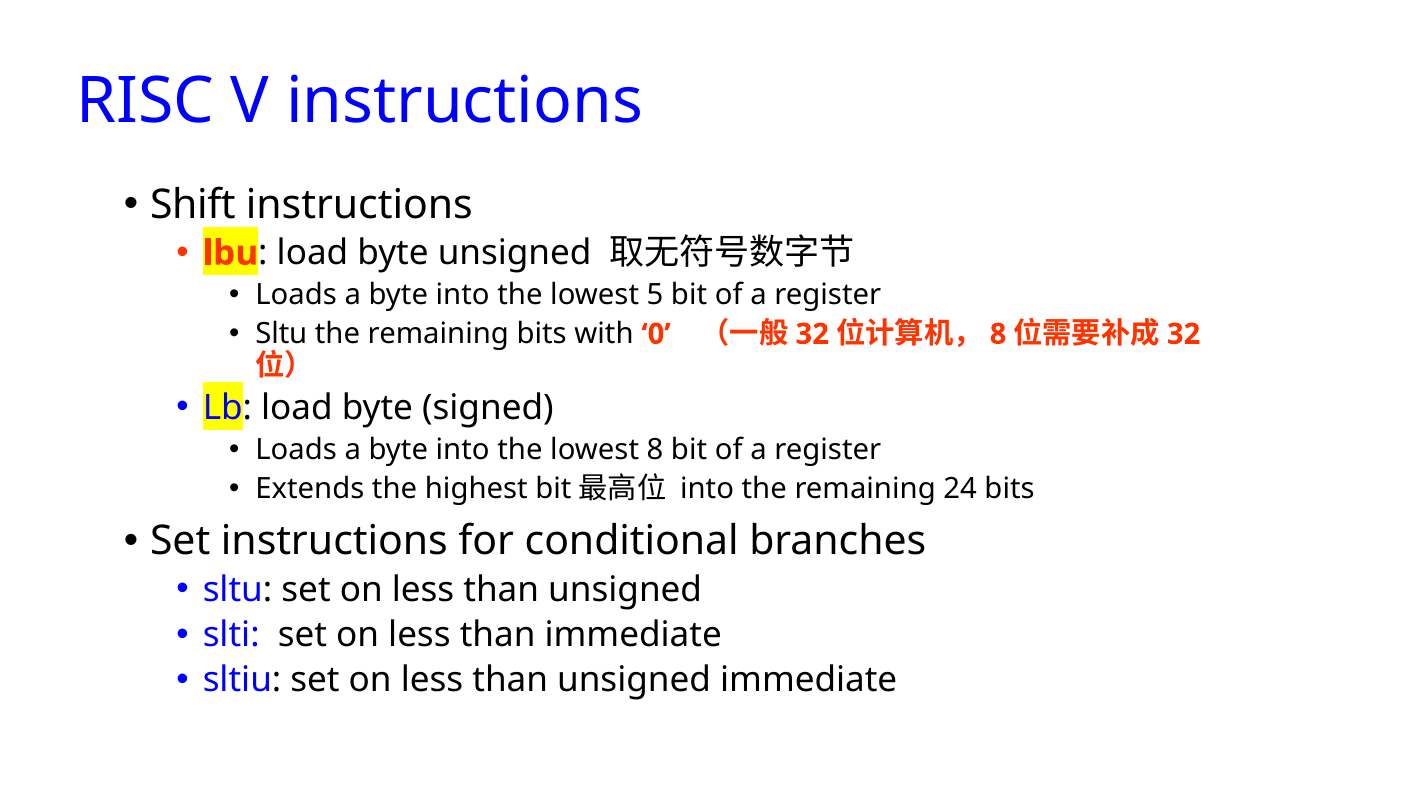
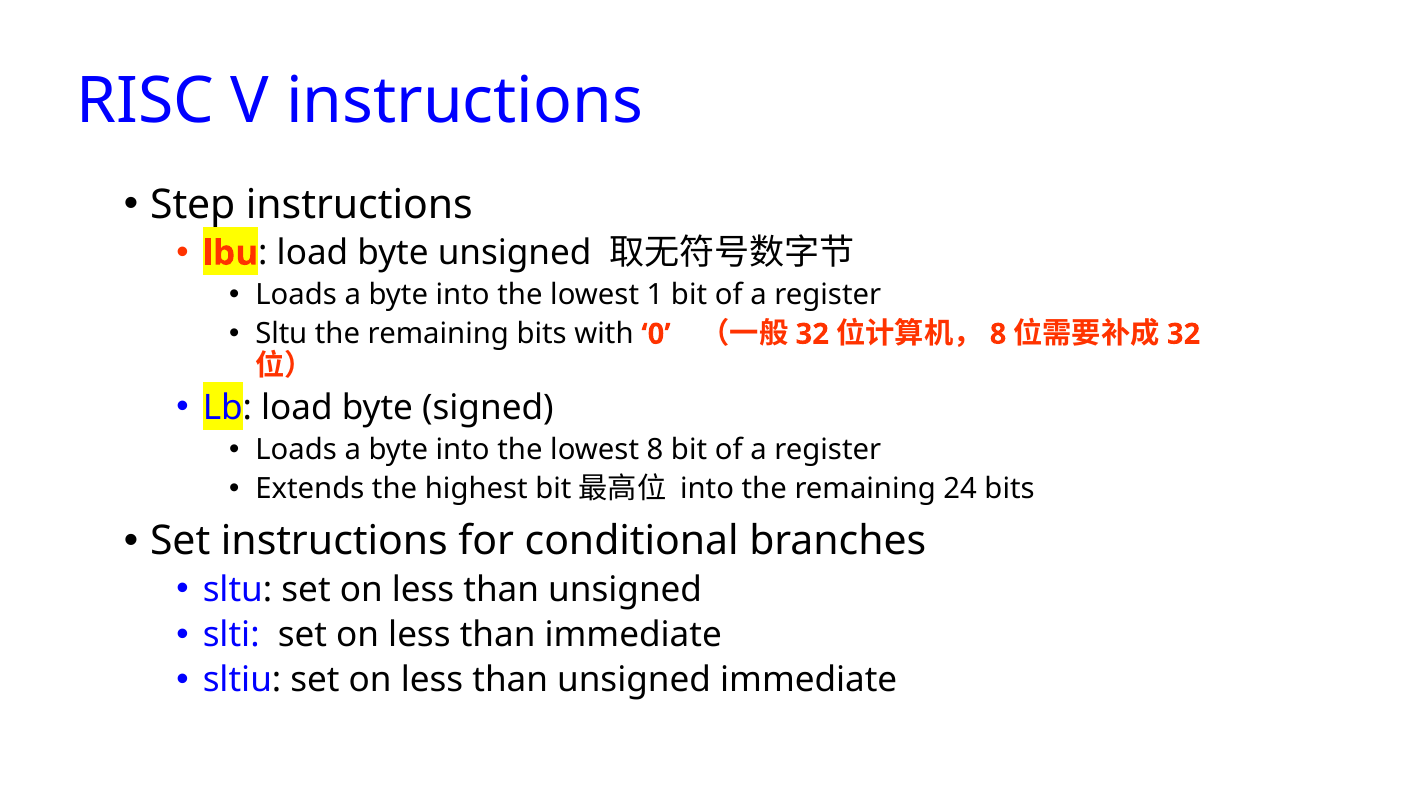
Shift: Shift -> Step (193, 205)
5: 5 -> 1 (655, 295)
